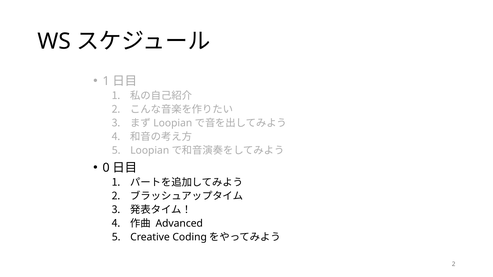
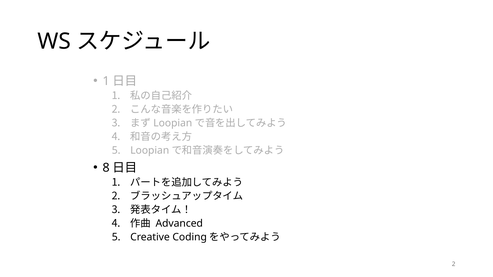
0: 0 -> 8 (106, 168)
